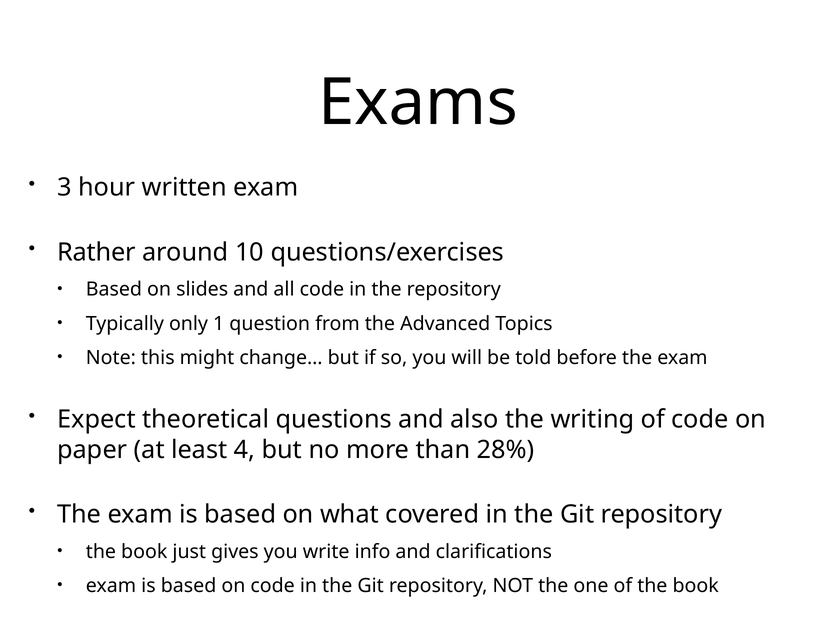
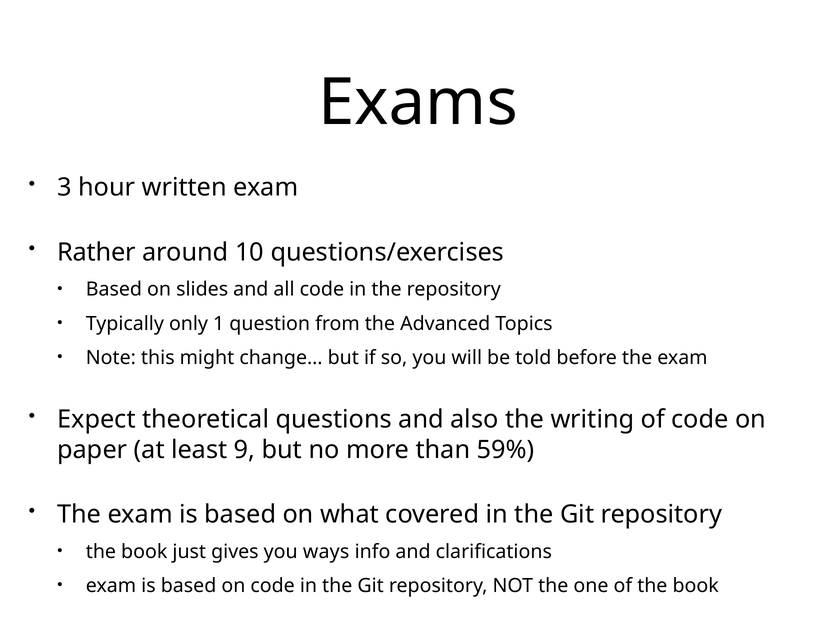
4: 4 -> 9 (245, 450)
28%: 28% -> 59% (506, 450)
write: write -> ways (326, 552)
